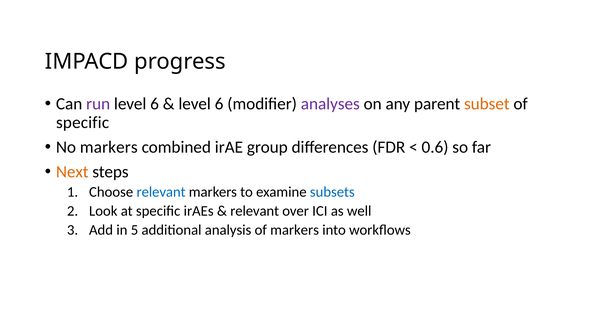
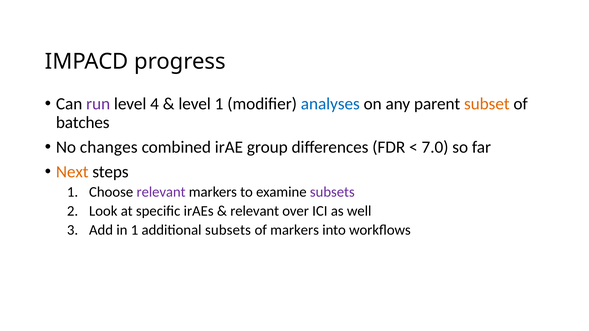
6: 6 -> 4 (155, 104)
6: 6 -> 1 (219, 104)
analyses colour: purple -> blue (330, 104)
specific: specific -> batches (83, 123)
No markers: markers -> changes (109, 147)
0.6: 0.6 -> 7.0 (435, 147)
relevant colour: blue -> purple (161, 192)
subsets colour: blue -> purple (332, 192)
in 5: 5 -> 1 (134, 230)
additional analysis: analysis -> subsets (228, 230)
